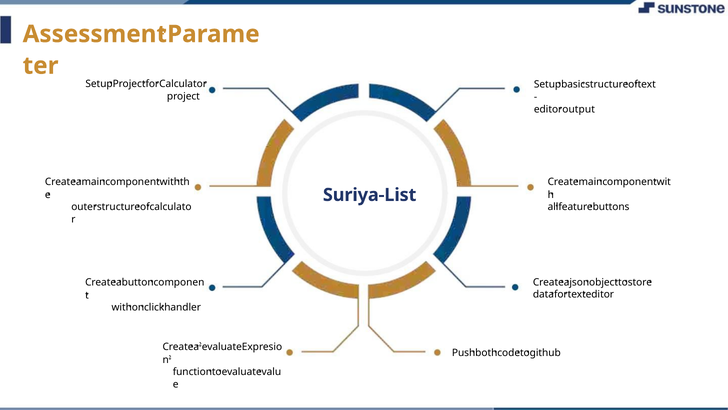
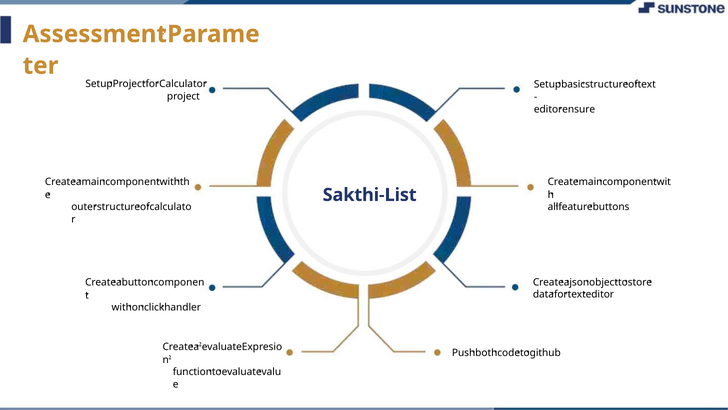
output: output -> ensure (579, 109)
Suriya-List: Suriya-List -> Sakthi-List (370, 195)
